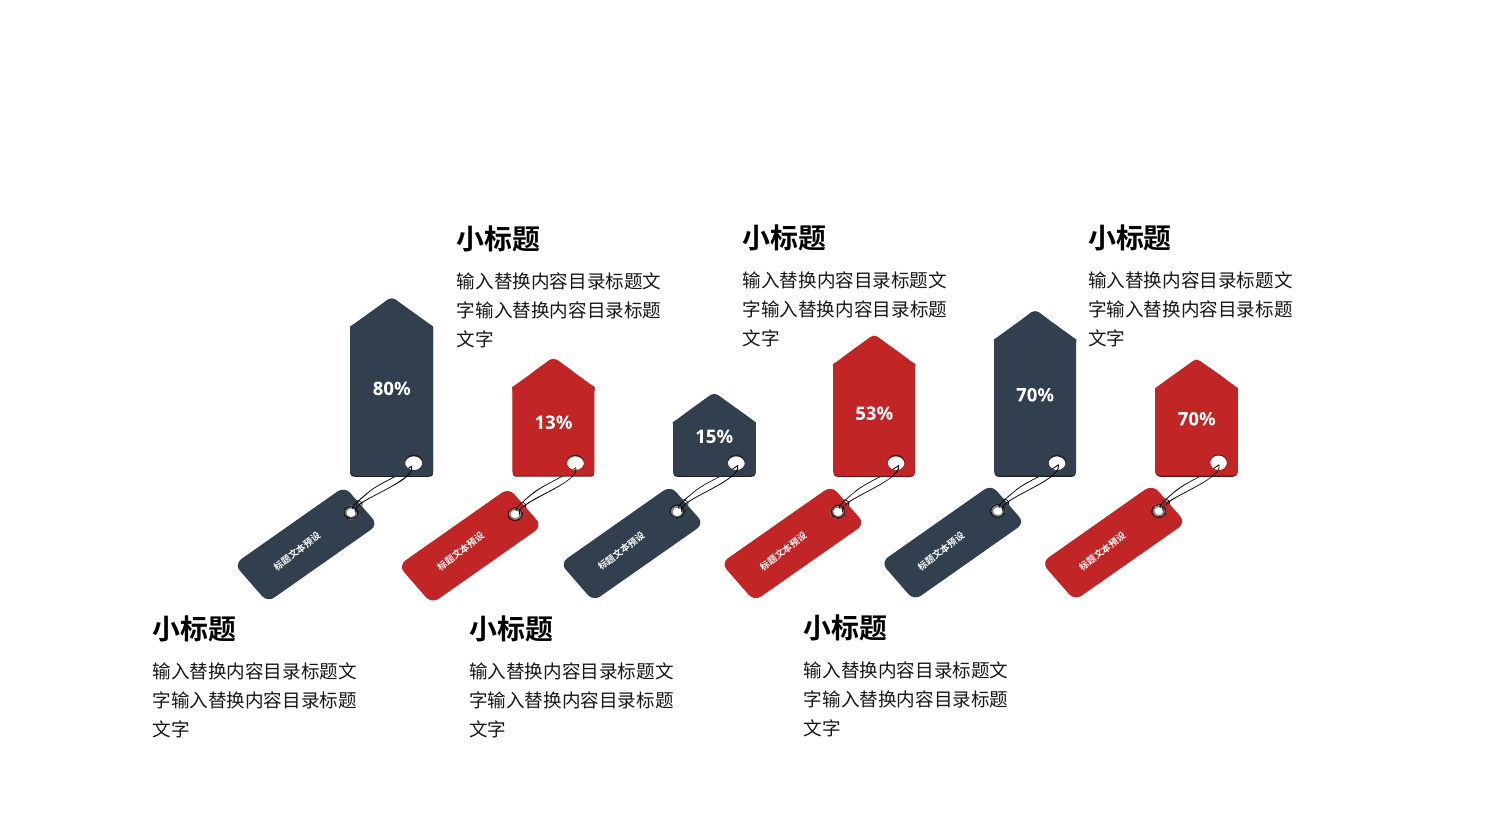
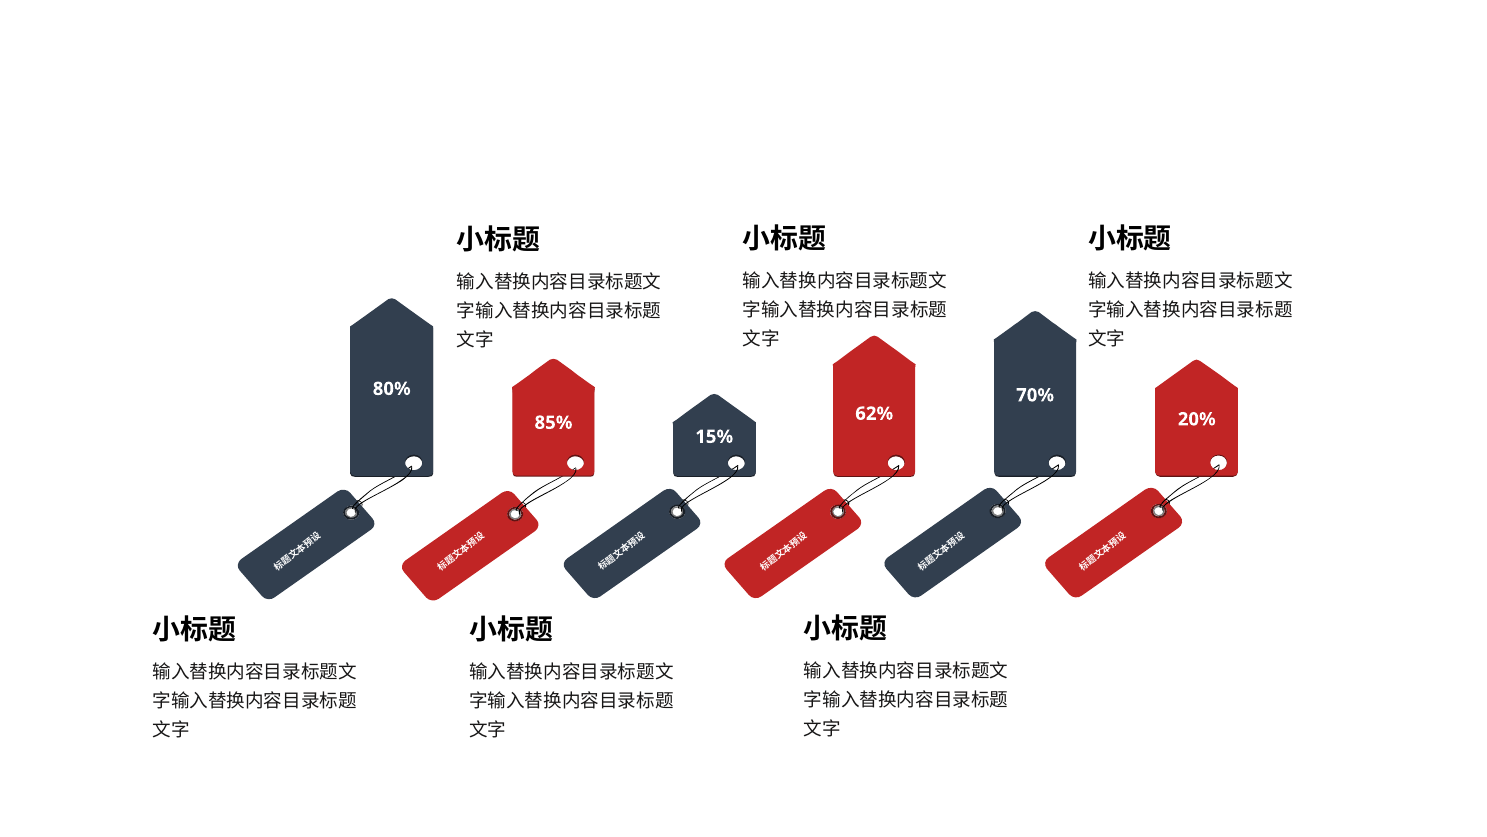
53%: 53% -> 62% (874, 413)
70%: 70% -> 20% (1197, 419)
13%: 13% -> 85% (554, 422)
